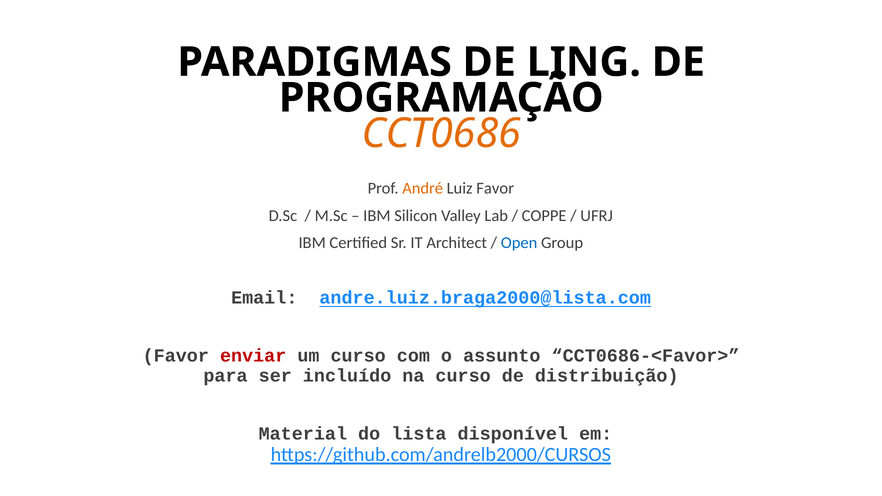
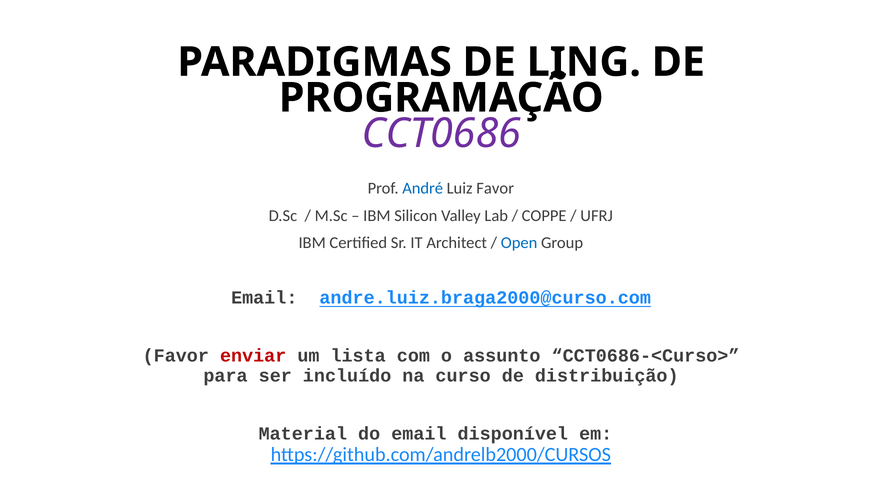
CCT0686 colour: orange -> purple (441, 134)
André colour: orange -> blue (423, 189)
andre.luiz.braga2000@lista.com: andre.luiz.braga2000@lista.com -> andre.luiz.braga2000@curso.com (485, 298)
um curso: curso -> lista (358, 356)
CCT0686-<Favor>: CCT0686-<Favor> -> CCT0686-<Curso> (646, 356)
do lista: lista -> email (419, 434)
